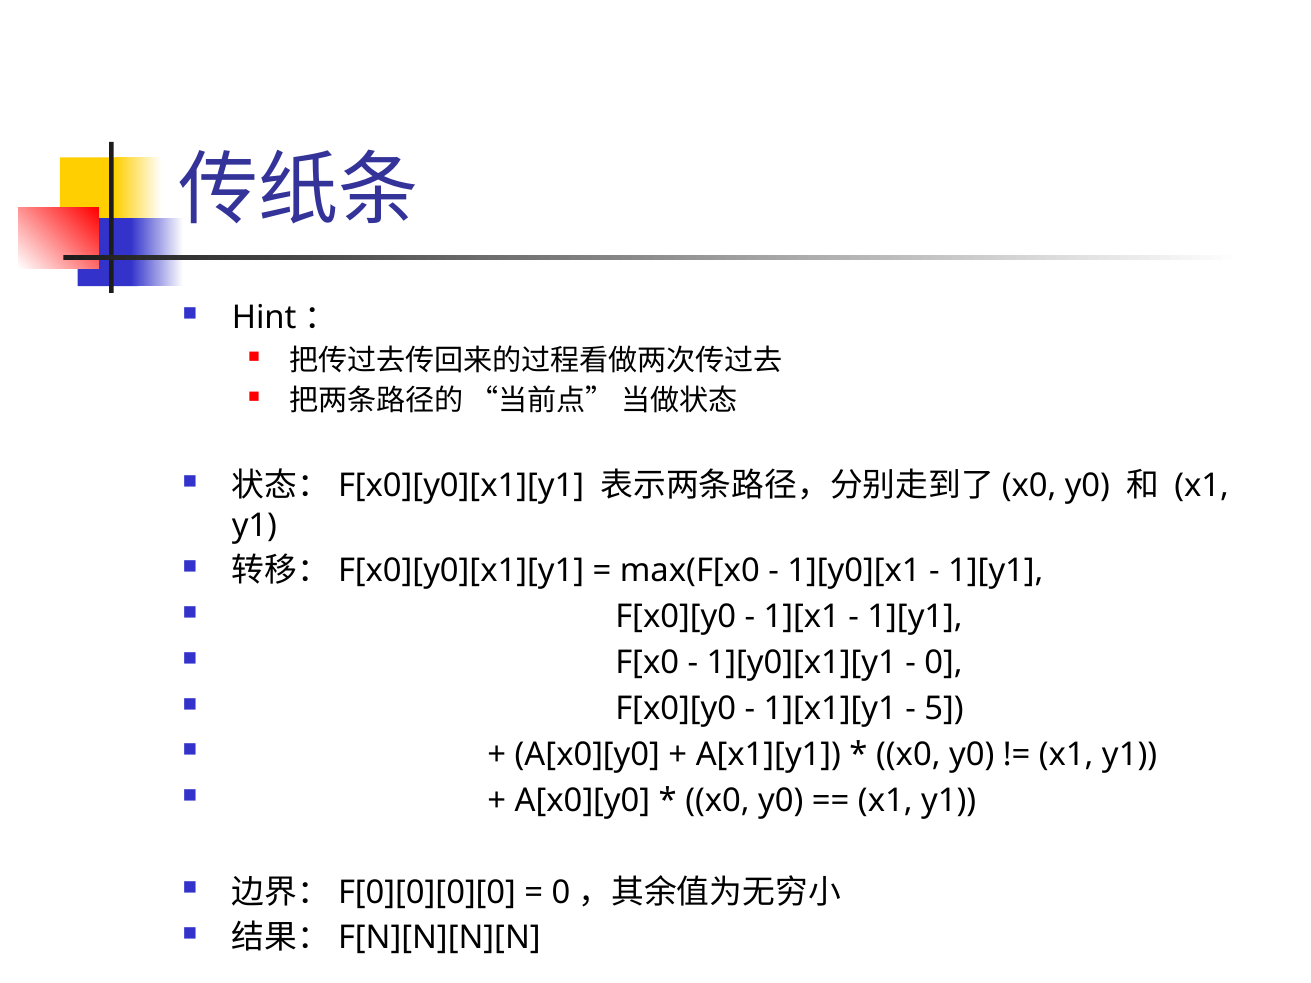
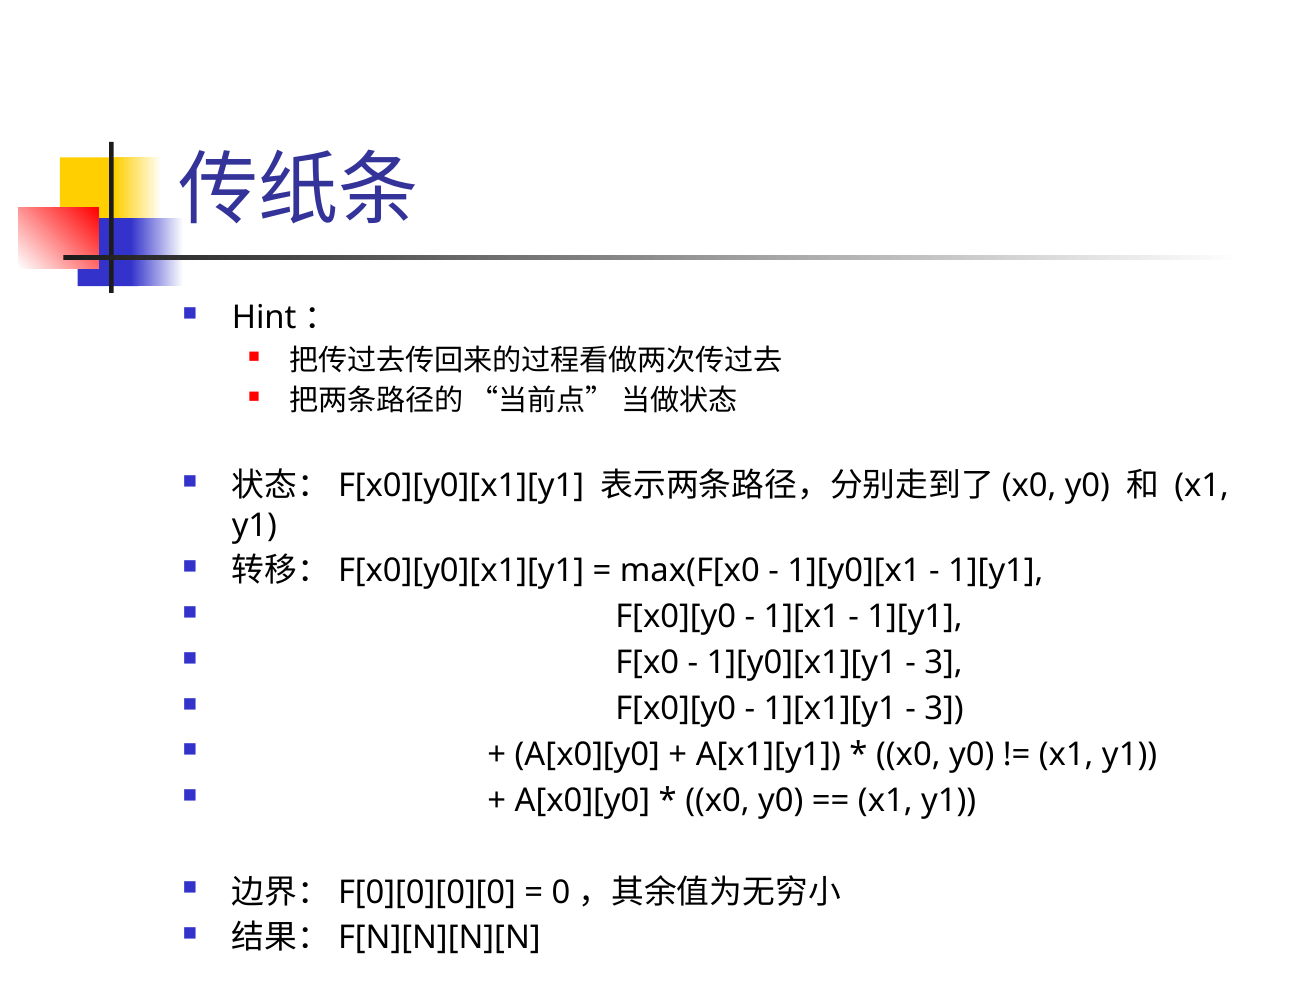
0: 0 -> 3 (944, 663)
5: 5 -> 3 (944, 709)
